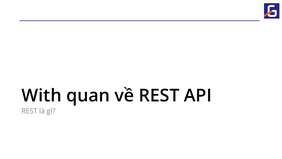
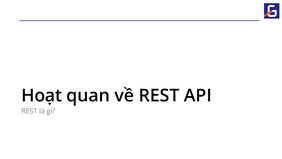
With: With -> Hoạt (42, 95)
